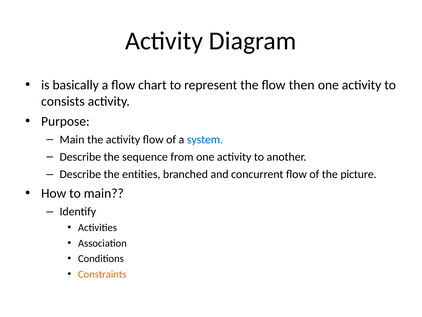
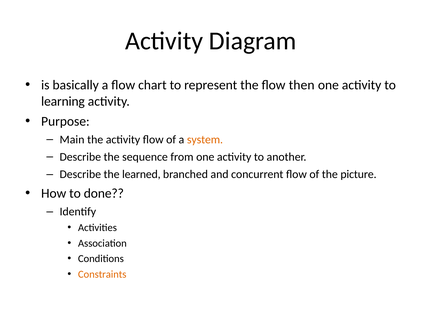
consists: consists -> learning (63, 101)
system colour: blue -> orange (205, 139)
entities: entities -> learned (141, 174)
to main: main -> done (104, 193)
